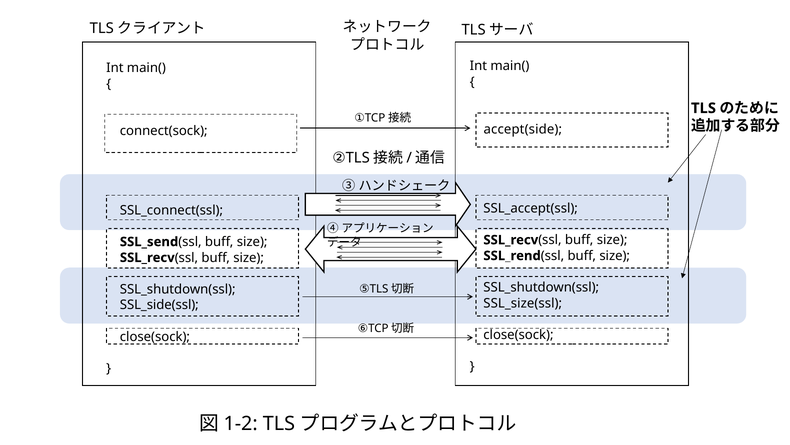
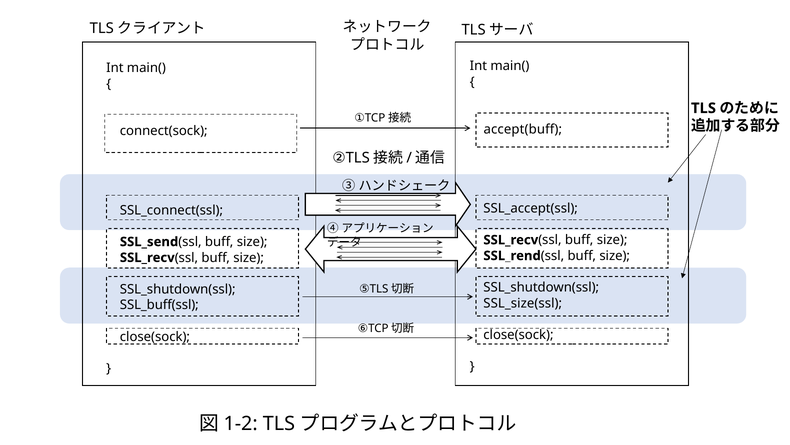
accept(side: accept(side -> accept(buff (523, 129)
SSL_side(ssl: SSL_side(ssl -> SSL_buff(ssl (159, 305)
